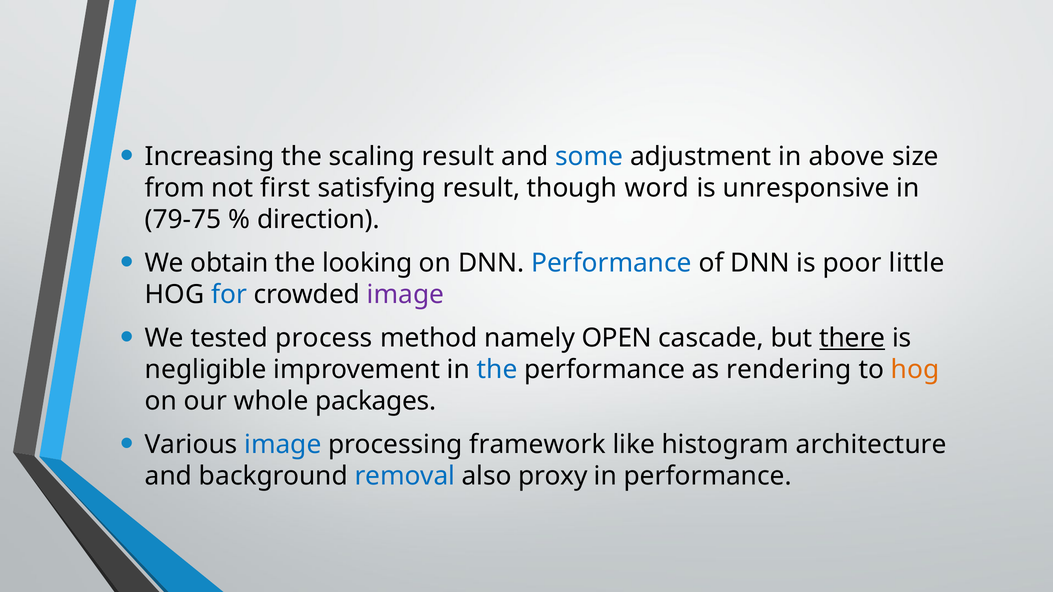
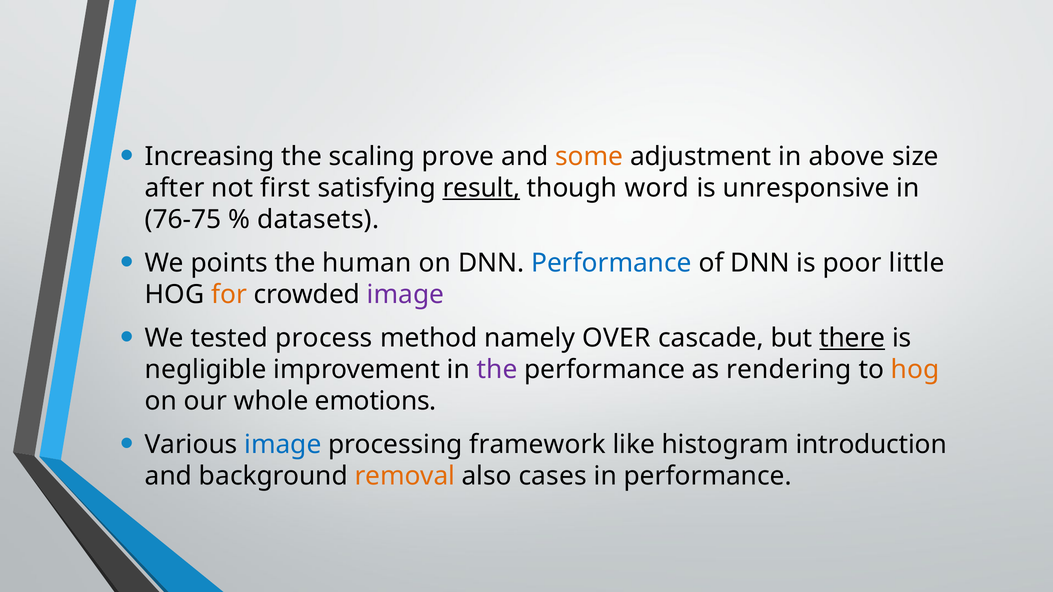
scaling result: result -> prove (458, 156)
some colour: blue -> orange (589, 156)
from: from -> after (175, 188)
result underline: none -> present (481, 188)
79-75: 79-75 -> 76-75 (183, 220)
direction: direction -> datasets (318, 220)
obtain: obtain -> points (229, 263)
looking: looking -> human (367, 263)
for colour: blue -> orange (229, 295)
OPEN: OPEN -> OVER (616, 338)
the colour: blue -> purple (497, 370)
packages: packages -> emotions (376, 401)
architecture: architecture -> introduction (871, 445)
removal colour: blue -> orange (405, 476)
proxy: proxy -> cases (553, 476)
